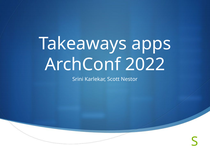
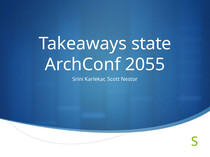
apps: apps -> state (151, 44)
2022: 2022 -> 2055 (145, 65)
